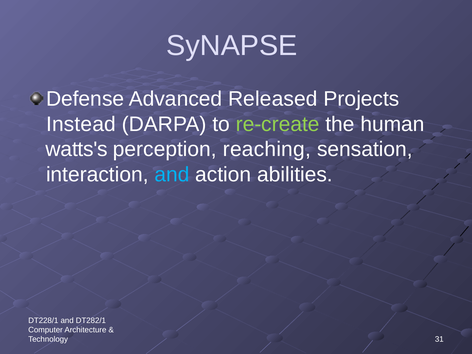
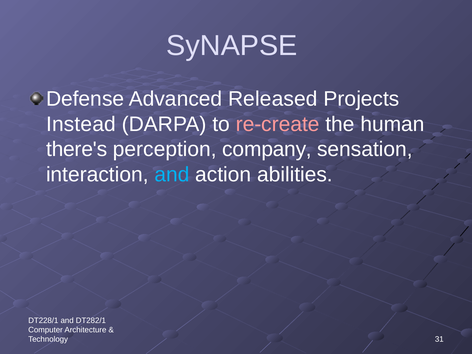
re-create colour: light green -> pink (278, 124)
watts's: watts's -> there's (77, 149)
reaching: reaching -> company (267, 149)
